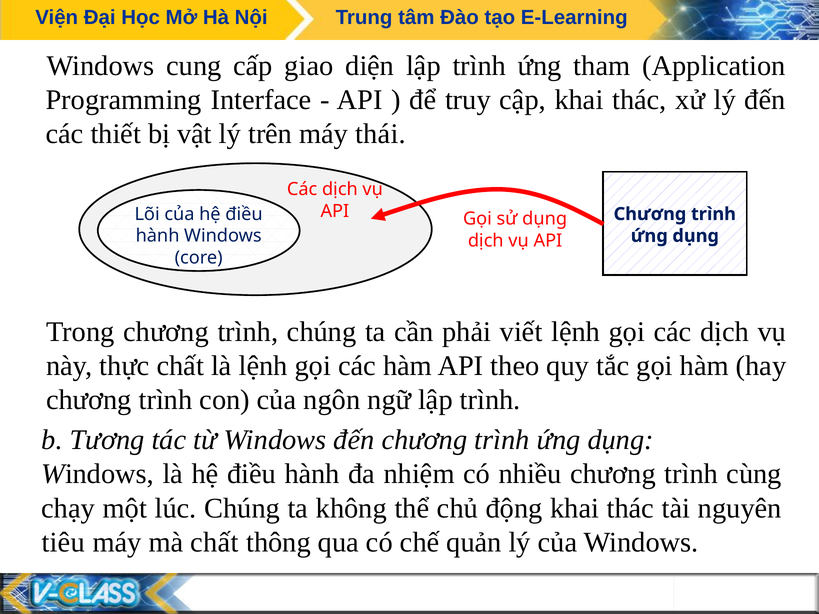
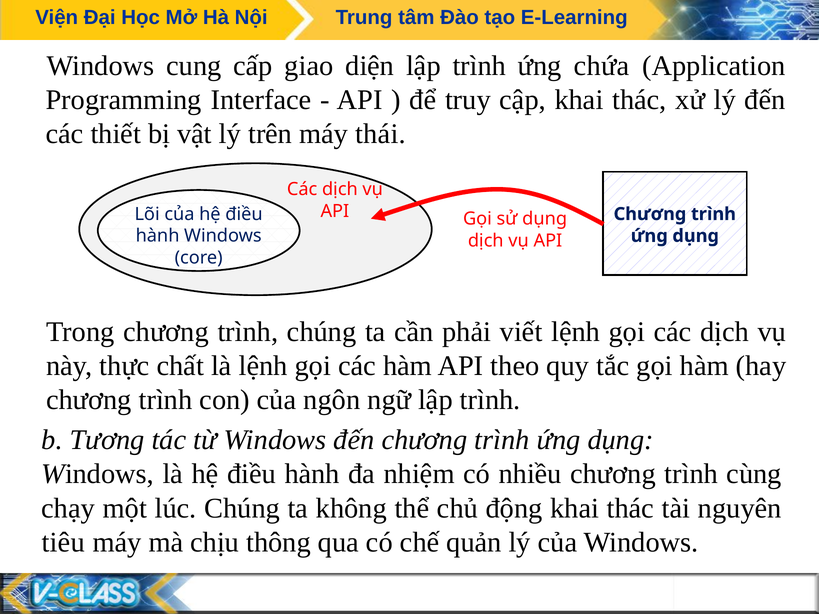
tham: tham -> chứa (602, 66)
mà chất: chất -> chịu (215, 542)
